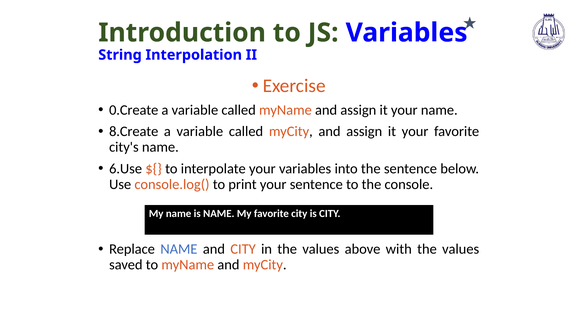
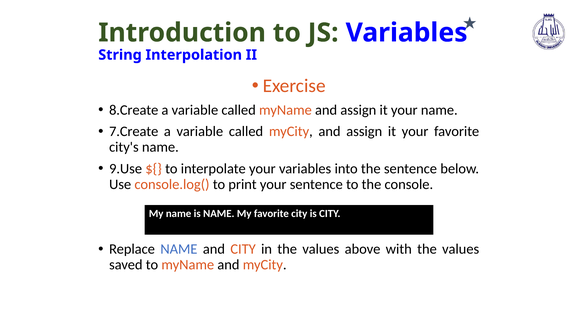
0.Create: 0.Create -> 8.Create (134, 110)
8.Create: 8.Create -> 7.Create (134, 132)
6.Use: 6.Use -> 9.Use (126, 169)
